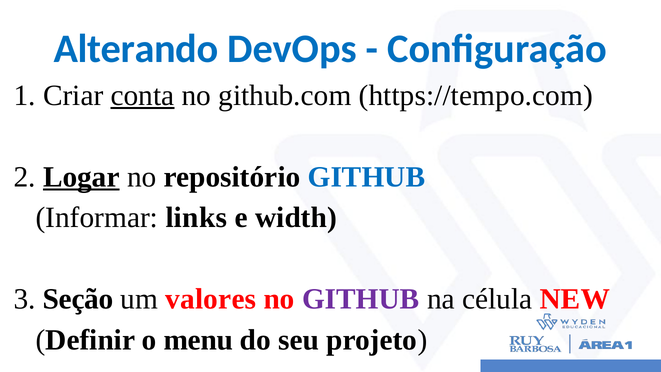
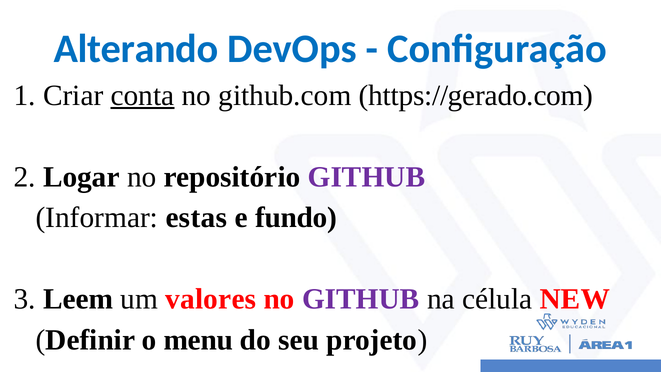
https://tempo.com: https://tempo.com -> https://gerado.com (476, 95)
Logar underline: present -> none (81, 177)
GITHUB colour: blue -> purple (366, 177)
links: links -> estas (196, 218)
width: width -> fundo (296, 218)
Seção: Seção -> Leem (78, 299)
